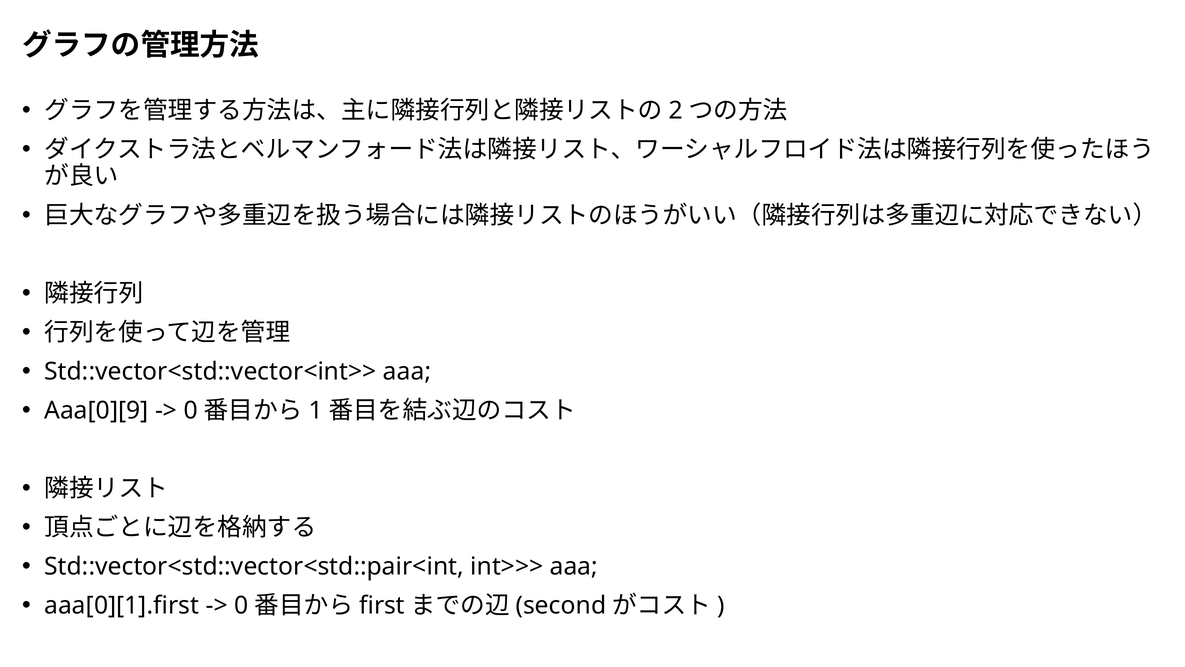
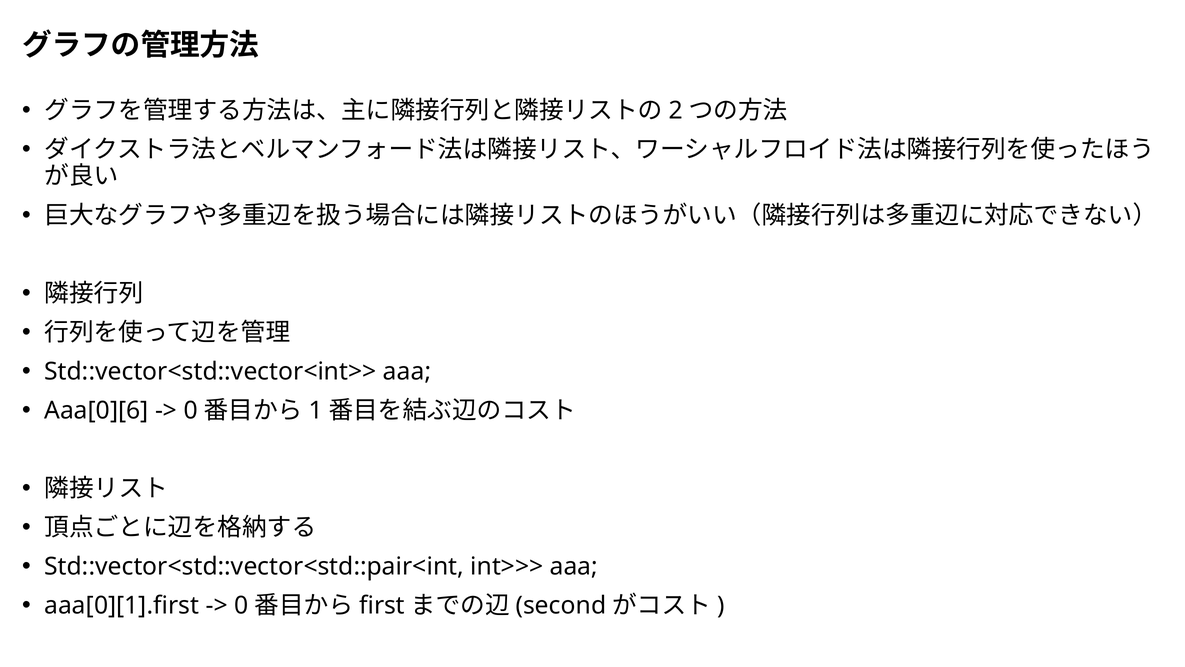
Aaa[0][9: Aaa[0][9 -> Aaa[0][6 (96, 410)
